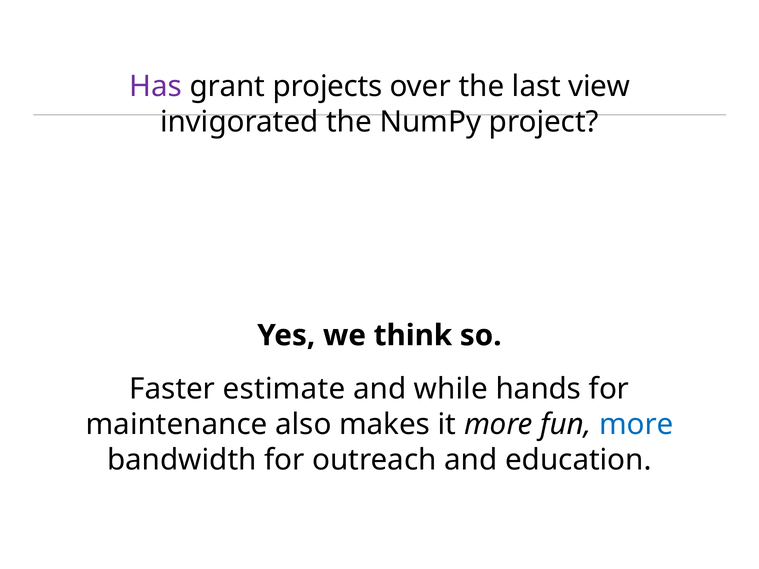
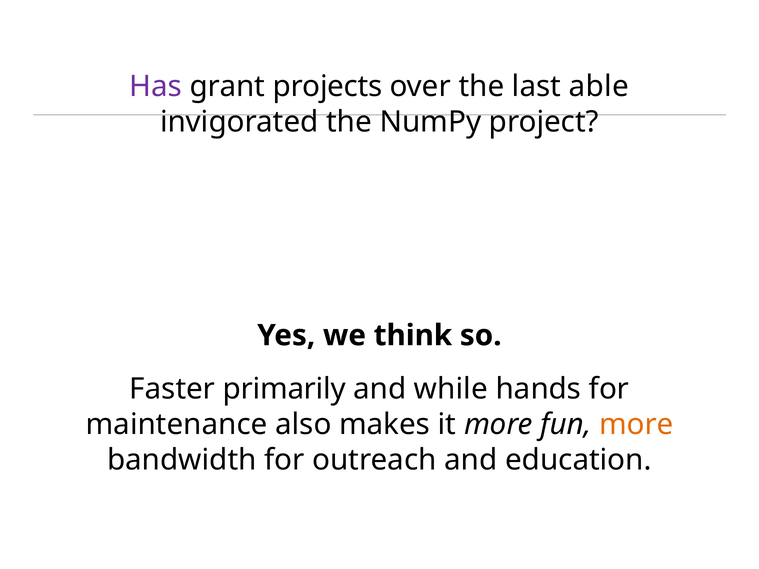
view: view -> able (599, 87)
estimate: estimate -> primarily (284, 389)
more colour: blue -> orange (636, 425)
